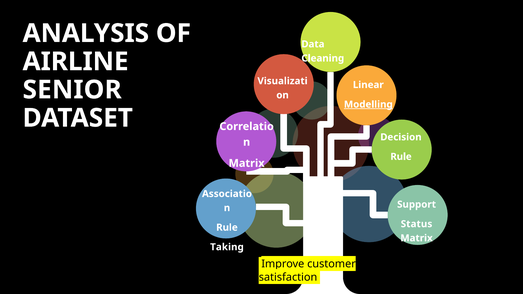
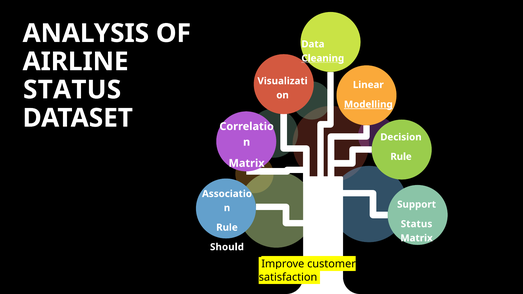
Cleaning underline: none -> present (323, 58)
SENIOR: SENIOR -> STATUS (72, 90)
Taking: Taking -> Should (227, 247)
